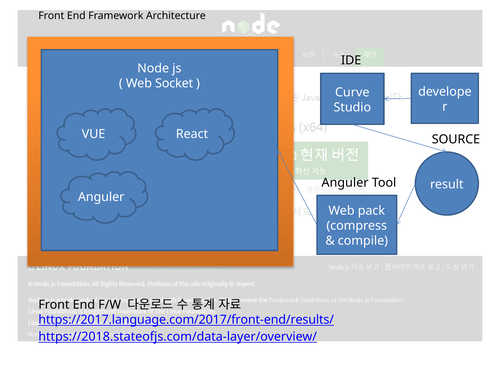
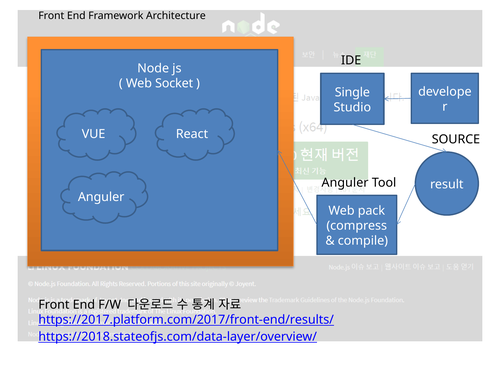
Curve: Curve -> Single (352, 92)
https://2017.language.com/2017/front-end/results/: https://2017.language.com/2017/front-end/results/ -> https://2017.platform.com/2017/front-end/results/ (186, 320)
